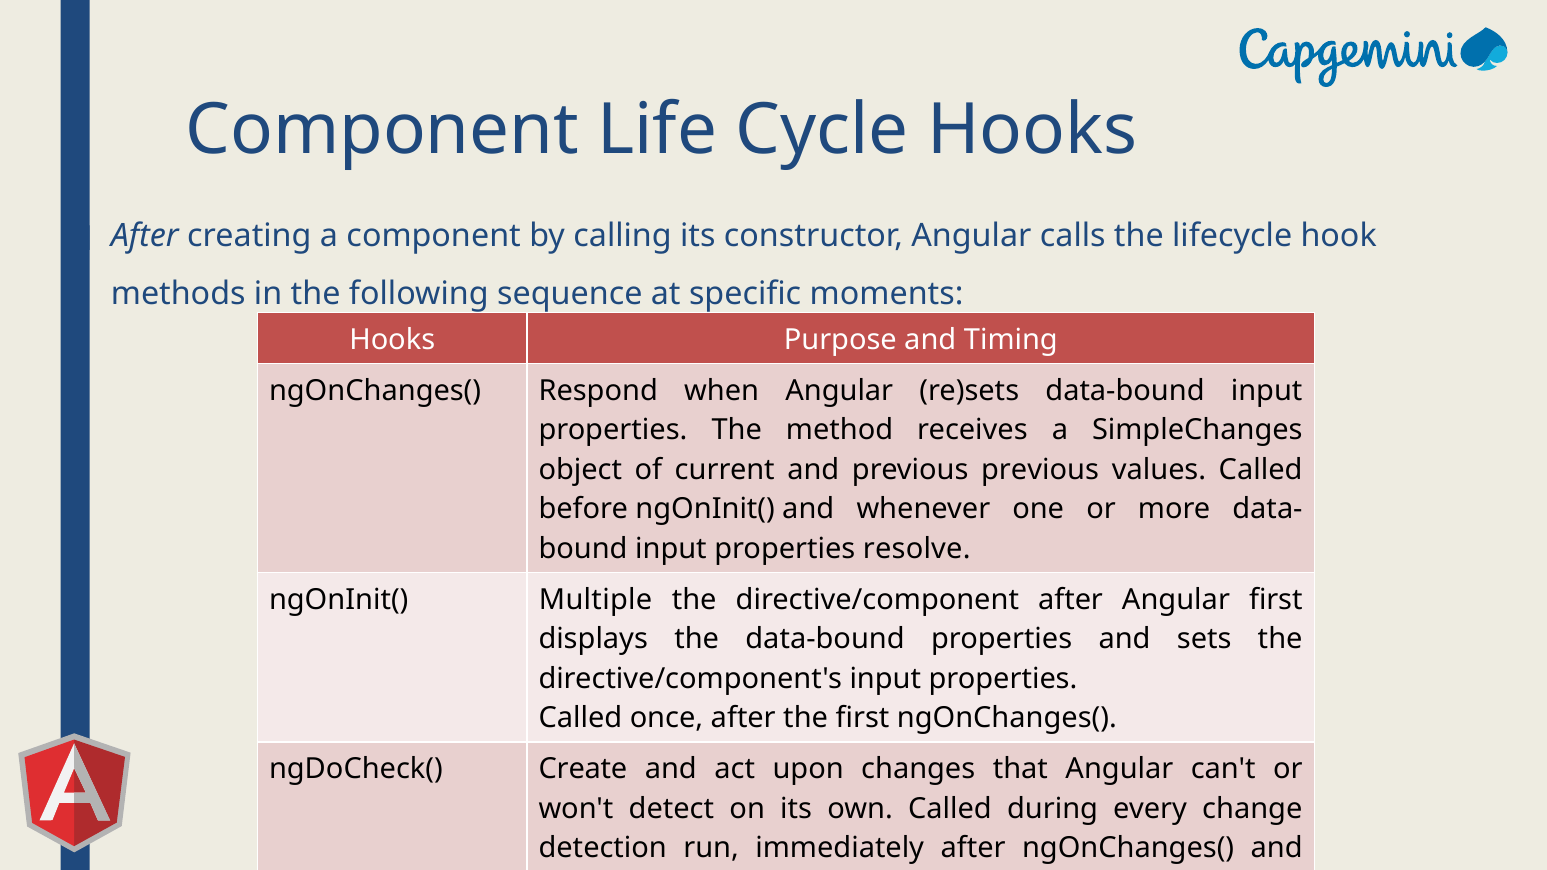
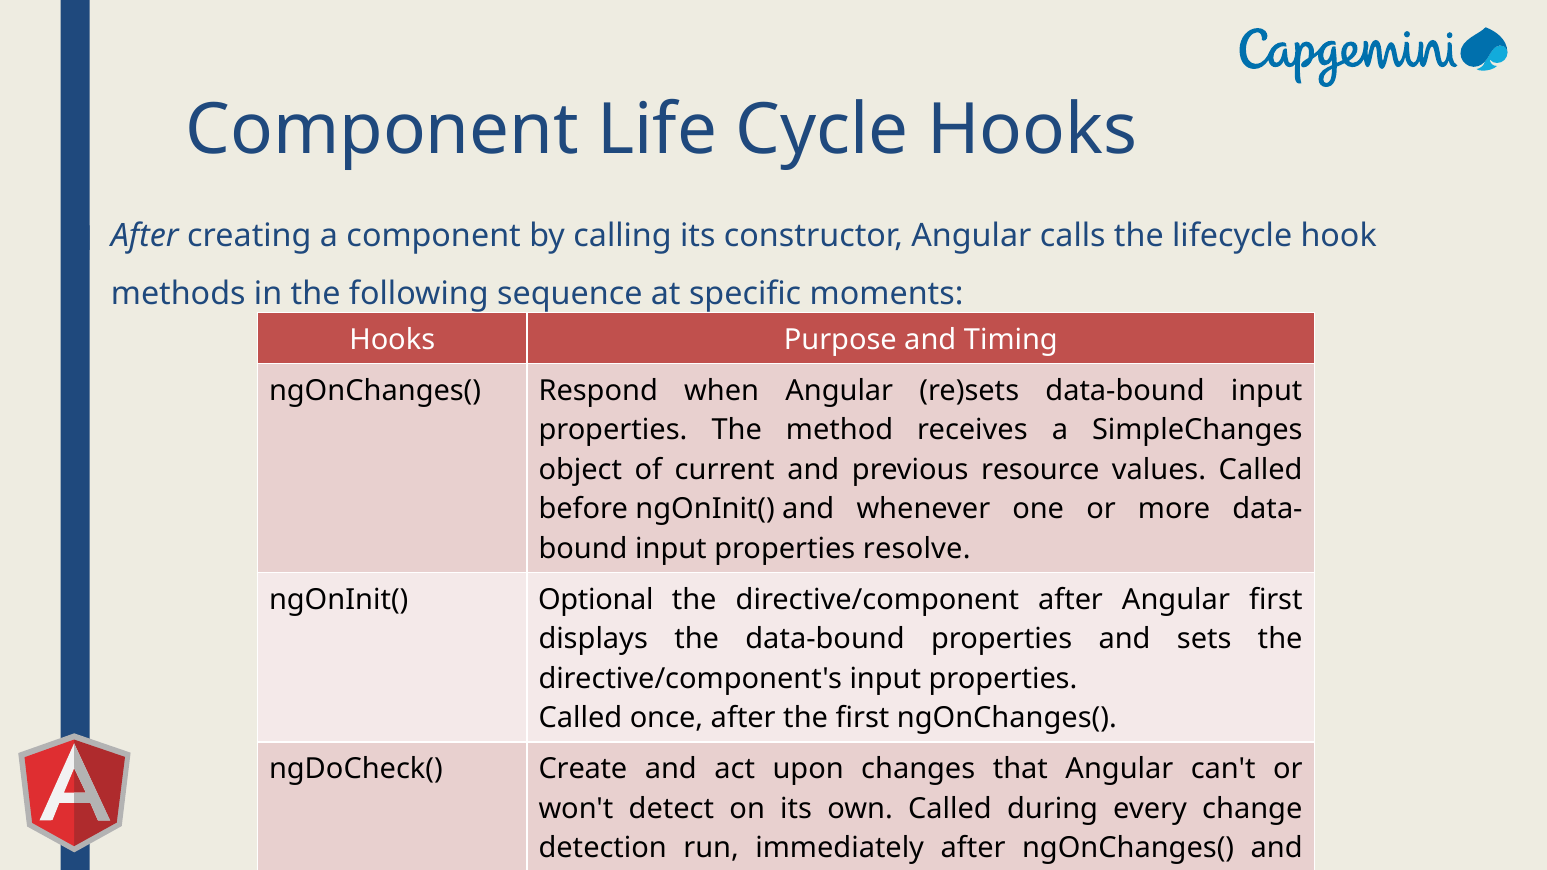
previous previous: previous -> resource (1040, 470)
Multiple: Multiple -> Optional (596, 600)
